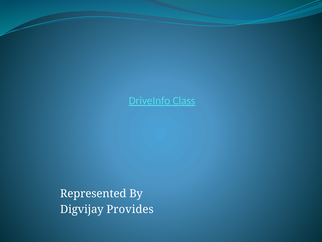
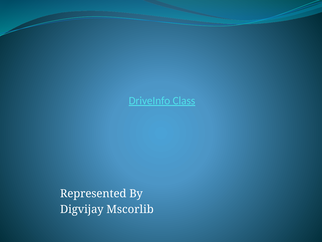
Provides: Provides -> Mscorlib (130, 209)
